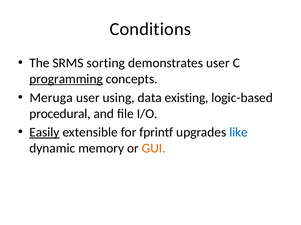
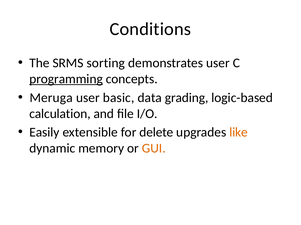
using: using -> basic (119, 98)
existing: existing -> grading (187, 98)
procedural: procedural -> calculation (60, 114)
Easily underline: present -> none (44, 133)
fprintf: fprintf -> delete (156, 133)
like colour: blue -> orange (239, 133)
